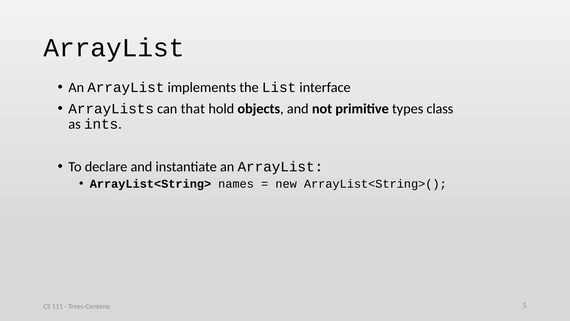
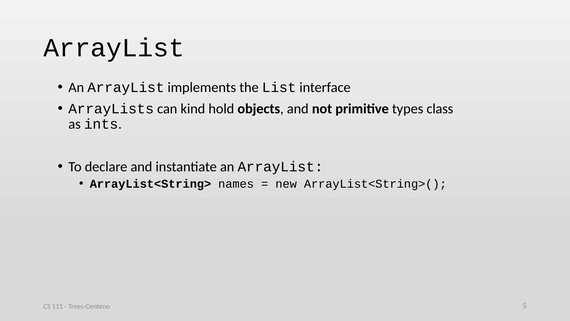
that: that -> kind (193, 109)
